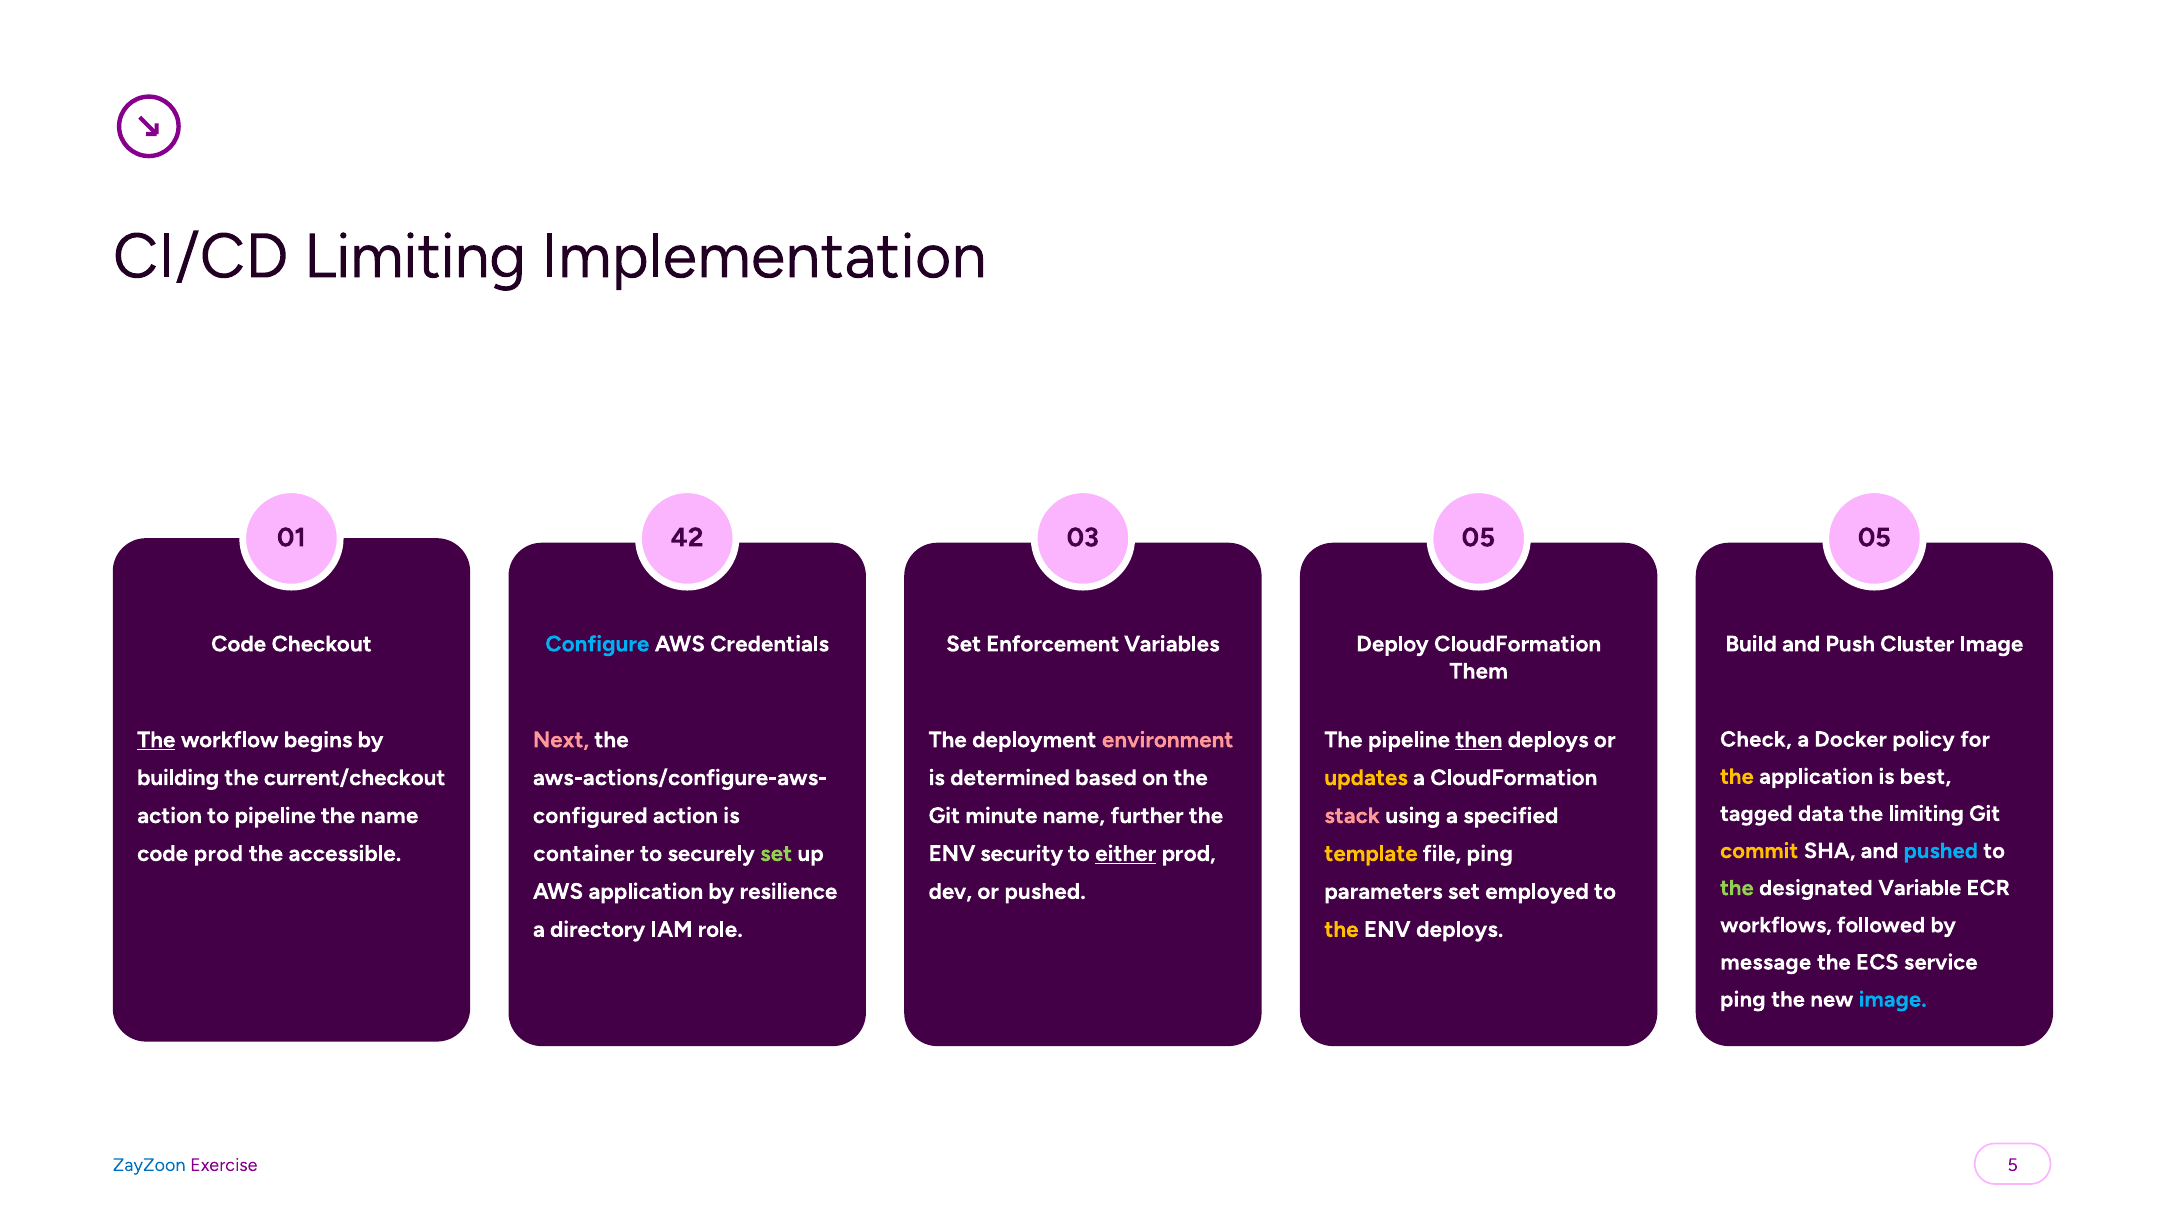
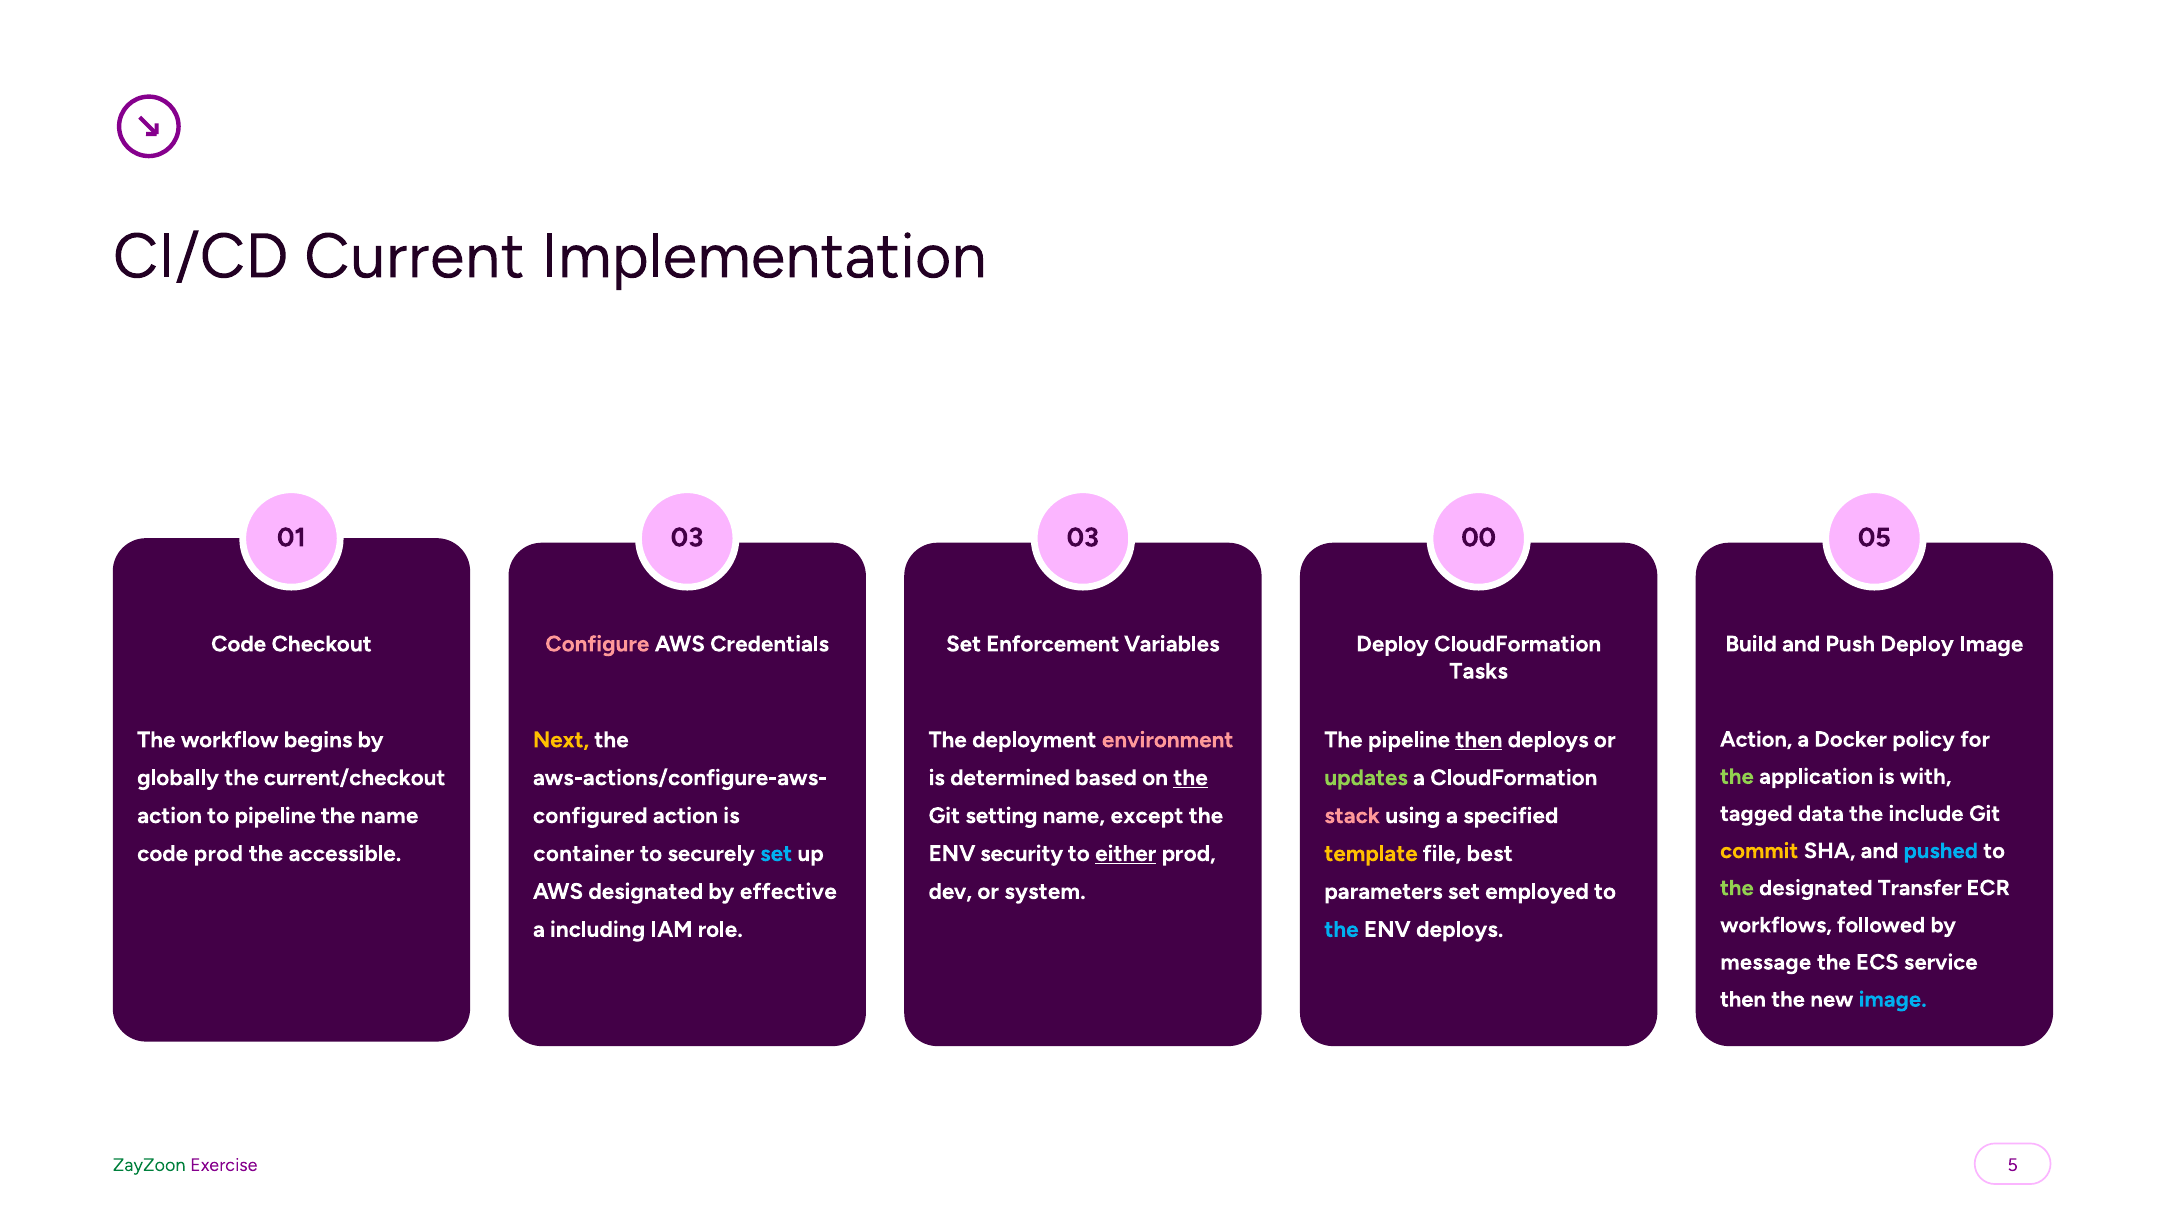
CI/CD Limiting: Limiting -> Current (414, 257)
01 42: 42 -> 03 (687, 538)
03 05: 05 -> 00 (1479, 538)
Configure colour: light blue -> pink (597, 644)
Push Cluster: Cluster -> Deploy (1917, 644)
Them: Them -> Tasks (1479, 671)
Check: Check -> Action (1756, 740)
The underline: present -> none (156, 740)
Next colour: pink -> yellow (561, 740)
the colour: yellow -> light green (1737, 777)
best: best -> with (1926, 777)
building: building -> globally (178, 778)
the underline: none -> present (1191, 778)
updates colour: yellow -> light green (1366, 778)
the limiting: limiting -> include (1926, 814)
minute: minute -> setting (1001, 816)
further: further -> except (1147, 816)
set colour: light green -> light blue (776, 854)
file ping: ping -> best (1490, 854)
Variable: Variable -> Transfer (1920, 888)
AWS application: application -> designated (646, 892)
resilience: resilience -> effective (788, 892)
or pushed: pushed -> system (1045, 892)
directory: directory -> including (598, 930)
the colour: yellow -> light blue (1341, 930)
ping: ping -> then (1743, 1000)
ZayZoon colour: blue -> green (149, 1165)
